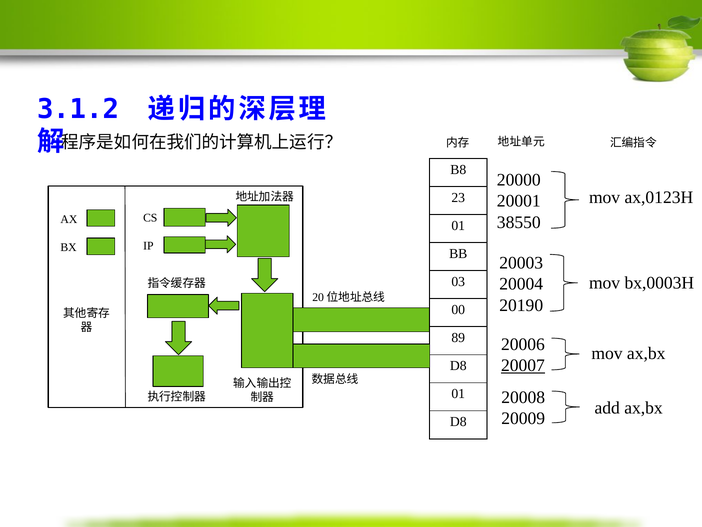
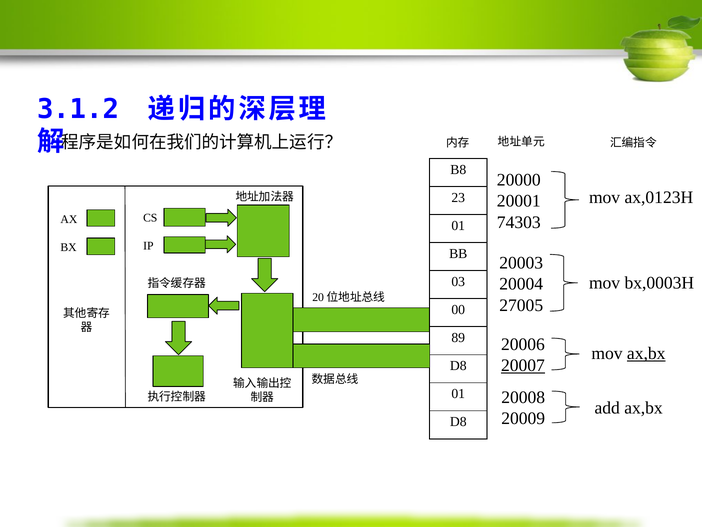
38550: 38550 -> 74303 (519, 222)
20190: 20190 -> 27005 (521, 305)
ax,bx underline: none -> present (646, 353)
